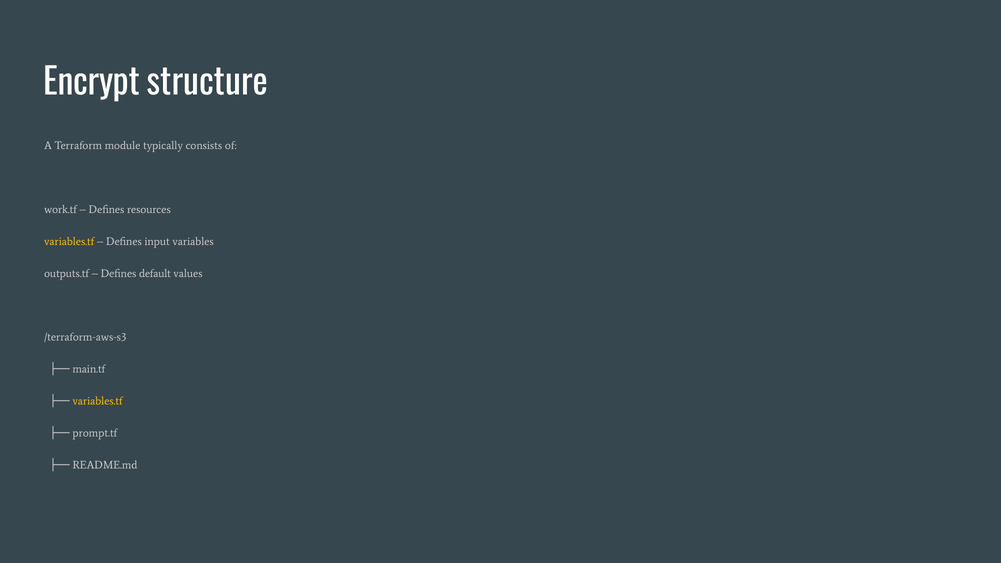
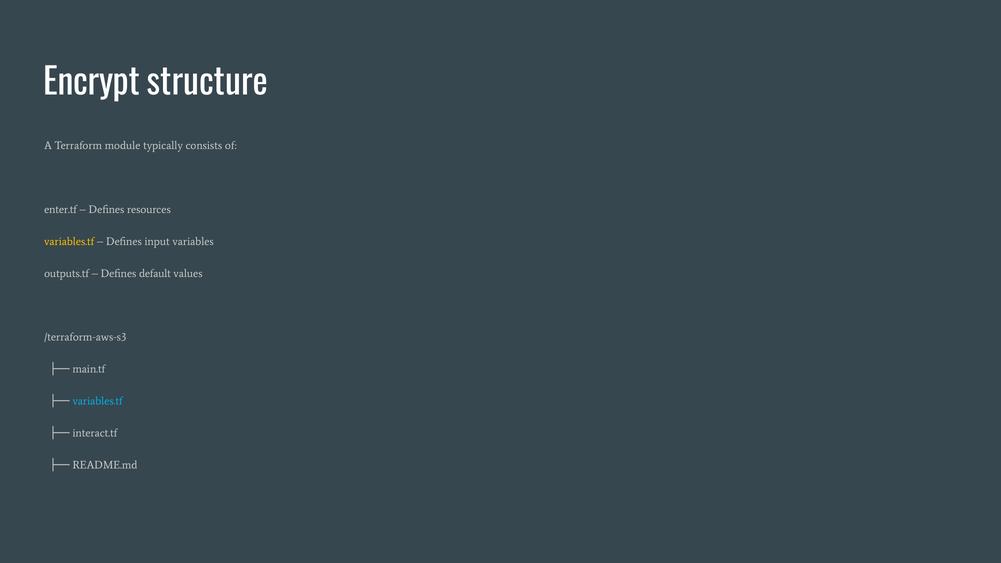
work.tf: work.tf -> enter.tf (61, 209)
variables.tf colour: yellow -> light blue (98, 401)
prompt.tf: prompt.tf -> interact.tf (95, 433)
